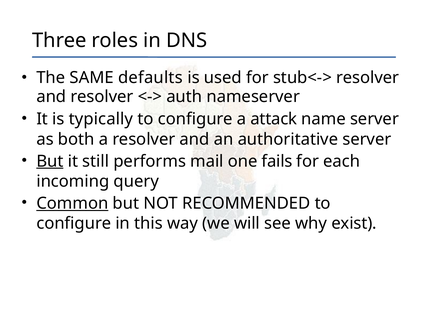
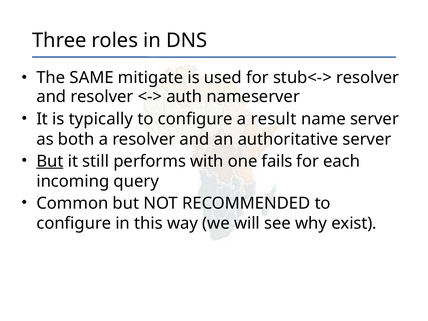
defaults: defaults -> mitigate (151, 78)
attack: attack -> result (274, 119)
mail: mail -> with (207, 161)
Common underline: present -> none (72, 203)
